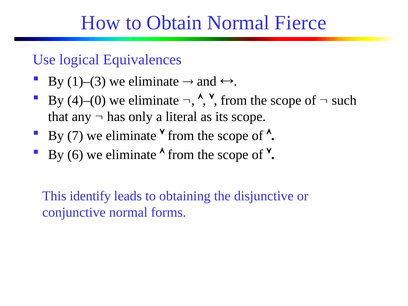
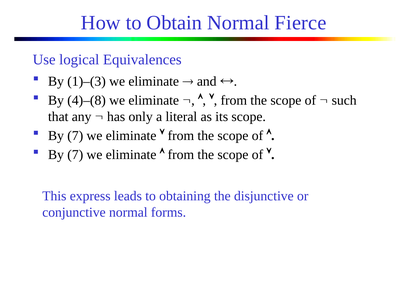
4)–(0: 4)–(0 -> 4)–(8 (87, 100)
6: 6 -> 7 (75, 155)
identify: identify -> express (90, 196)
